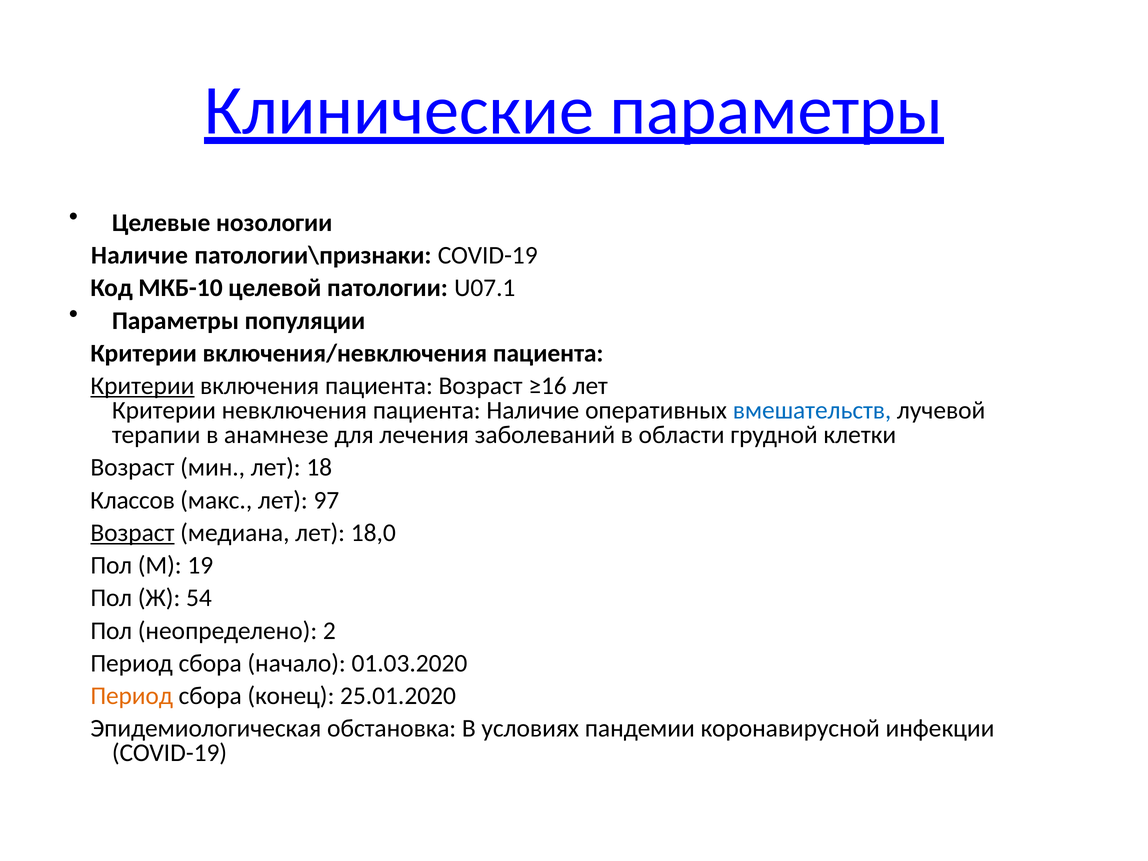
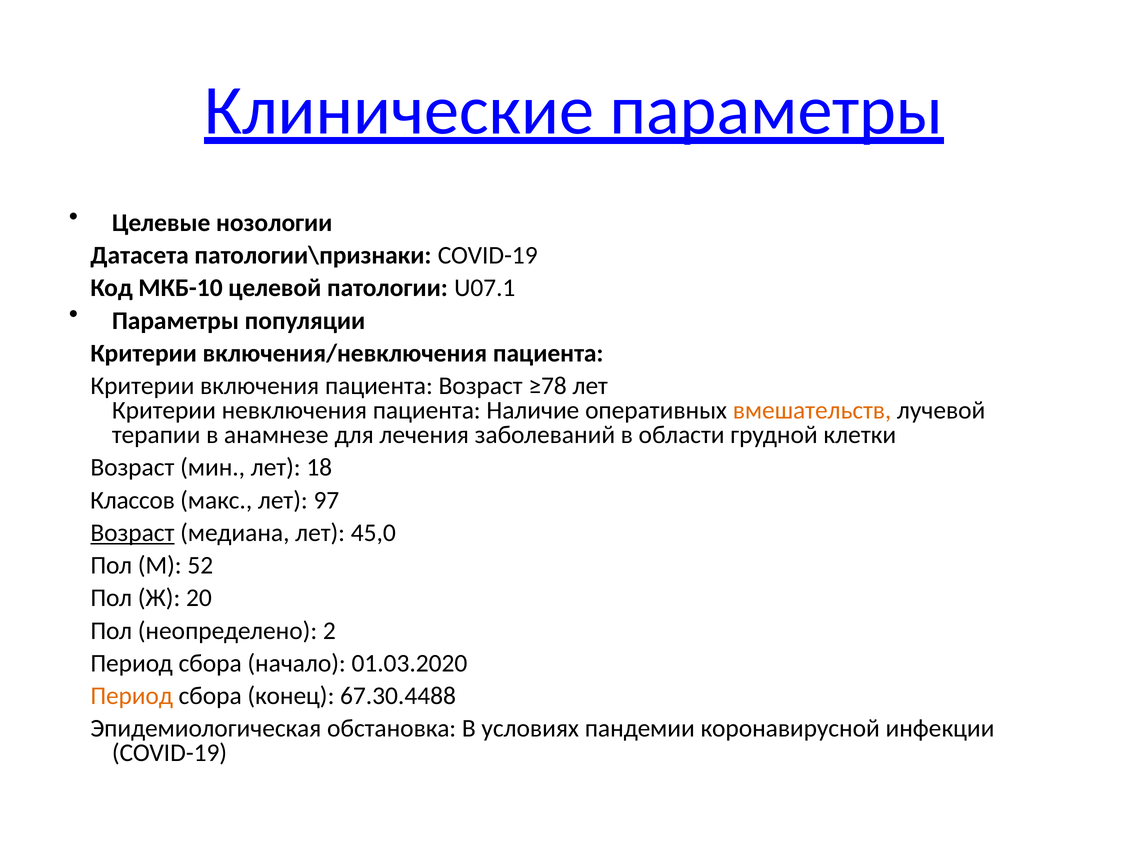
Наличие: Наличие -> Датасета (140, 255)
Критерии underline: present -> none (142, 386)
≥16: ≥16 -> ≥78 (548, 386)
вмешательств colour: blue -> orange (812, 410)
18,0: 18,0 -> 45,0 (373, 533)
19: 19 -> 52 (200, 565)
54: 54 -> 20 (199, 598)
25.01.2020: 25.01.2020 -> 67.30.4488 (398, 696)
